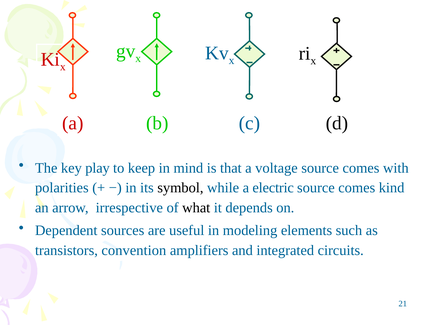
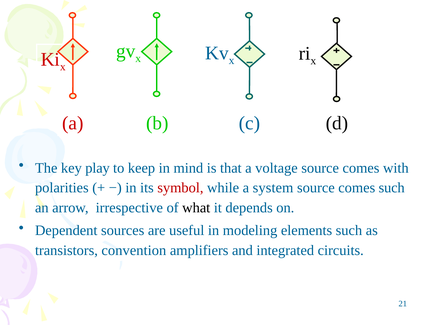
symbol colour: black -> red (180, 188)
electric: electric -> system (273, 188)
comes kind: kind -> such (392, 188)
